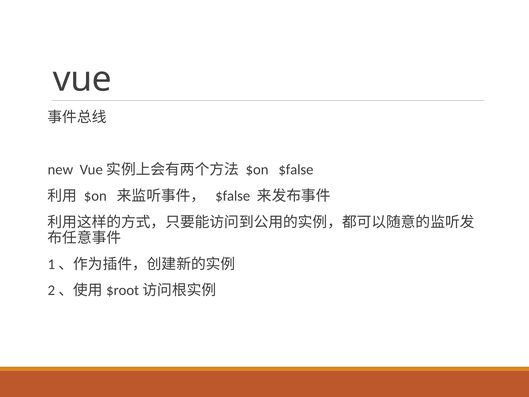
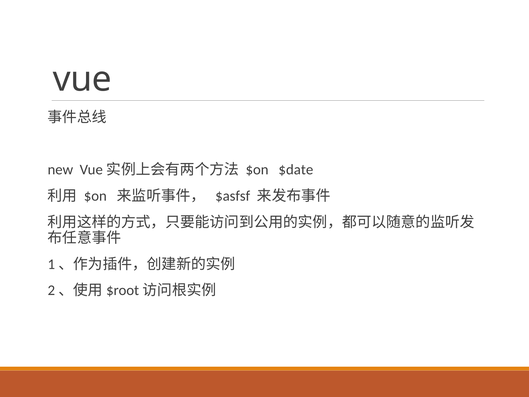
$on $false: $false -> $date (296, 170)
$false: $false -> $asfsf (233, 196)
